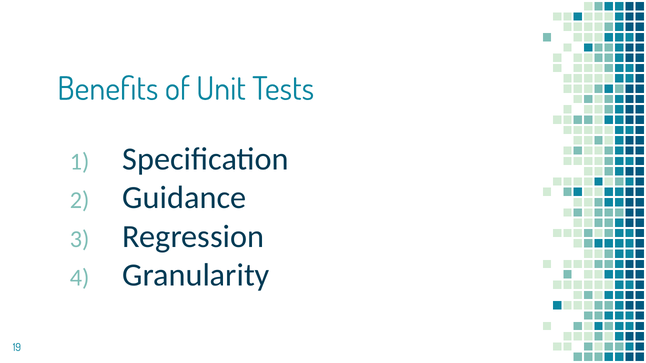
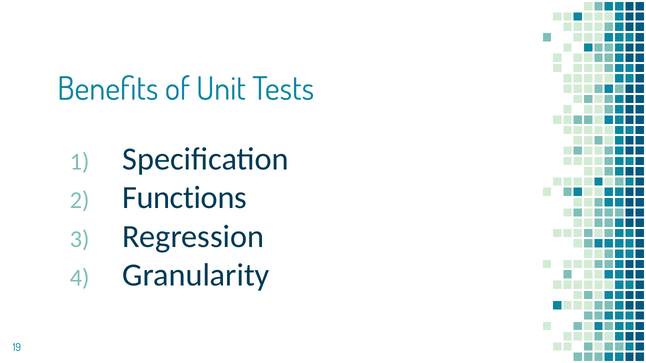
Guidance: Guidance -> Functions (185, 198)
